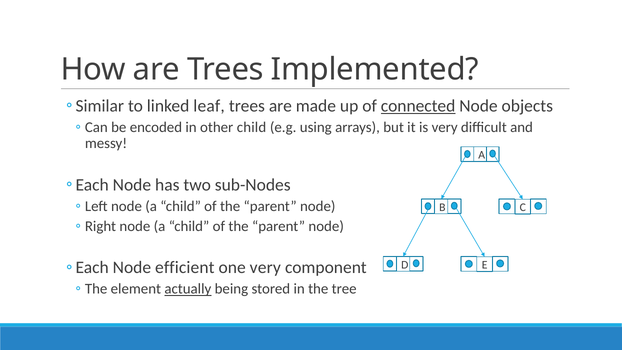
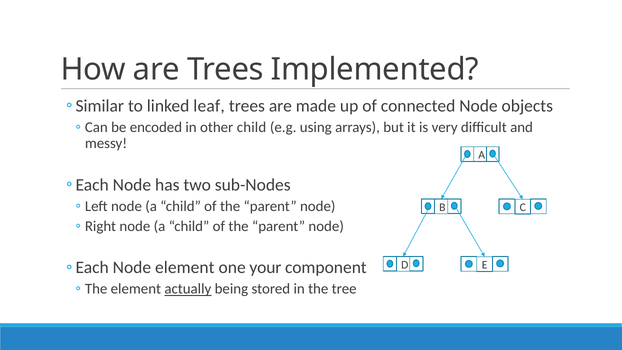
connected underline: present -> none (418, 106)
Node efficient: efficient -> element (185, 267)
one very: very -> your (265, 267)
